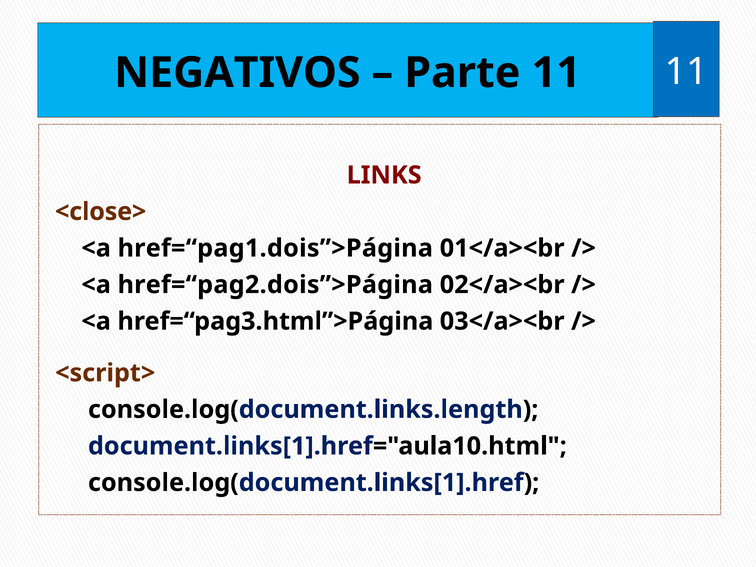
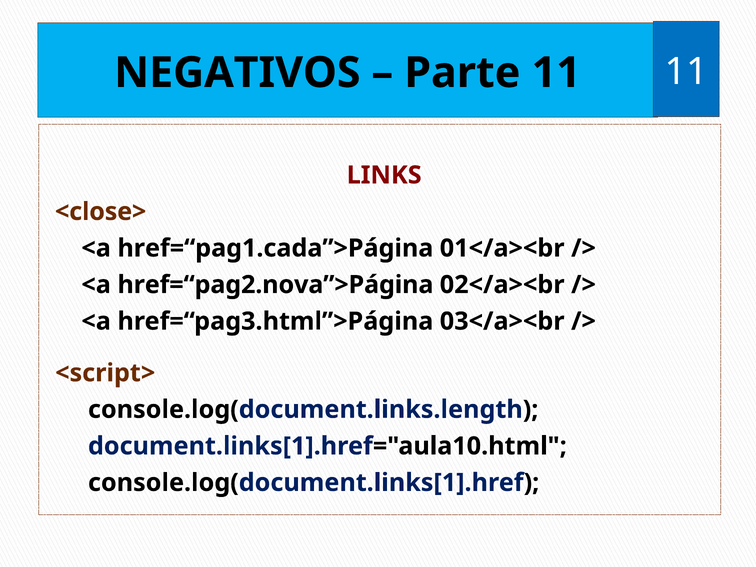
href=“pag1.dois”>Página: href=“pag1.dois”>Página -> href=“pag1.cada”>Página (275, 248)
href=“pag2.dois”>Página: href=“pag2.dois”>Página -> href=“pag2.nova”>Página (275, 285)
